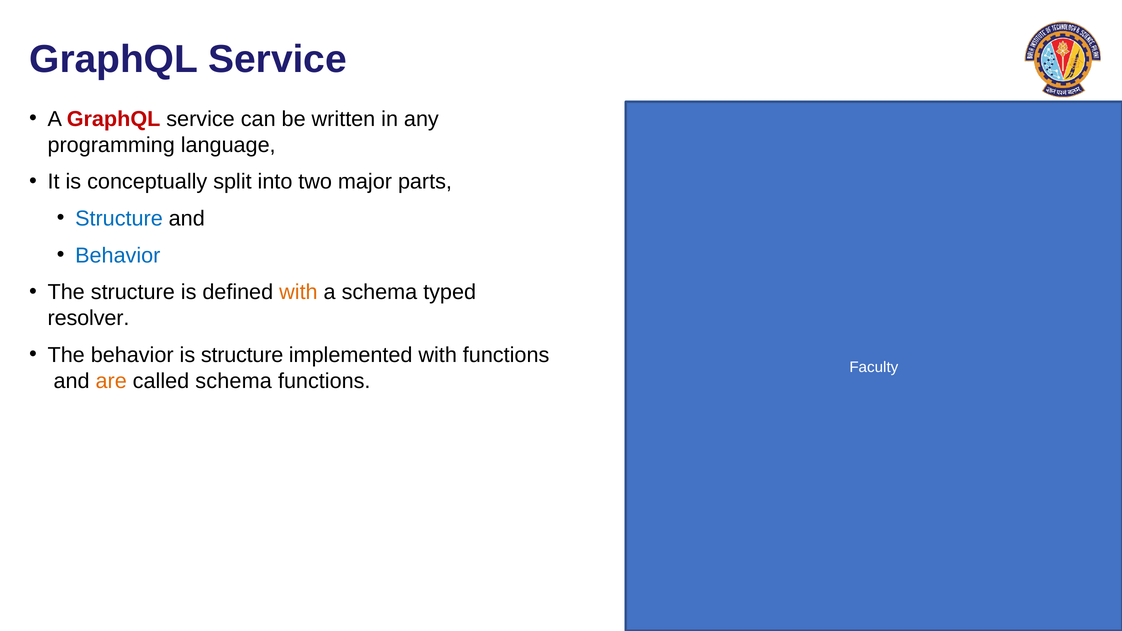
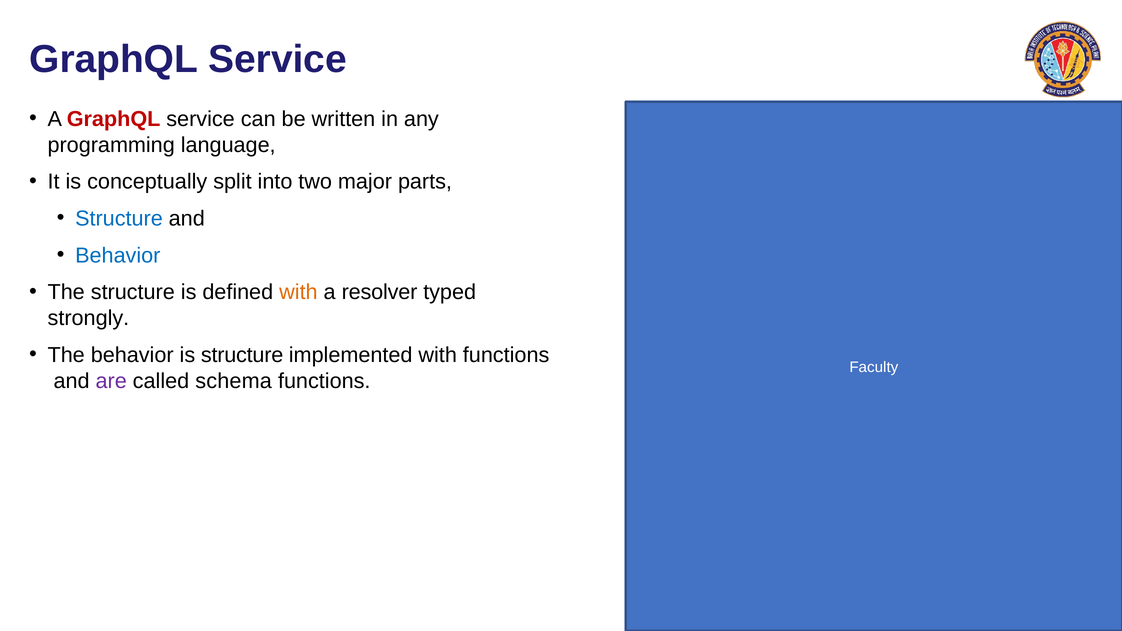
a schema: schema -> resolver (380, 292)
resolver: resolver -> strongly (88, 318)
are colour: orange -> purple (111, 381)
